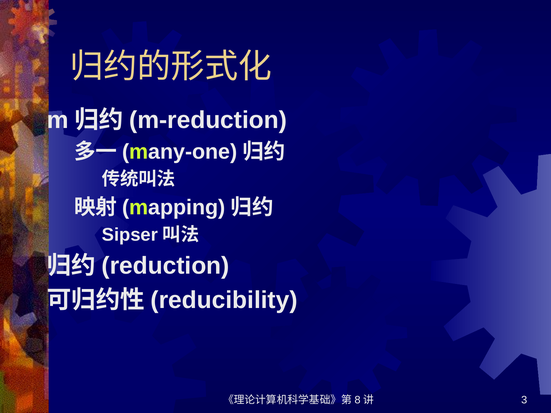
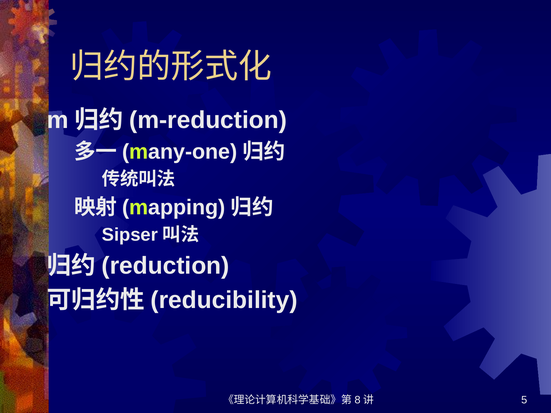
3: 3 -> 5 (524, 400)
